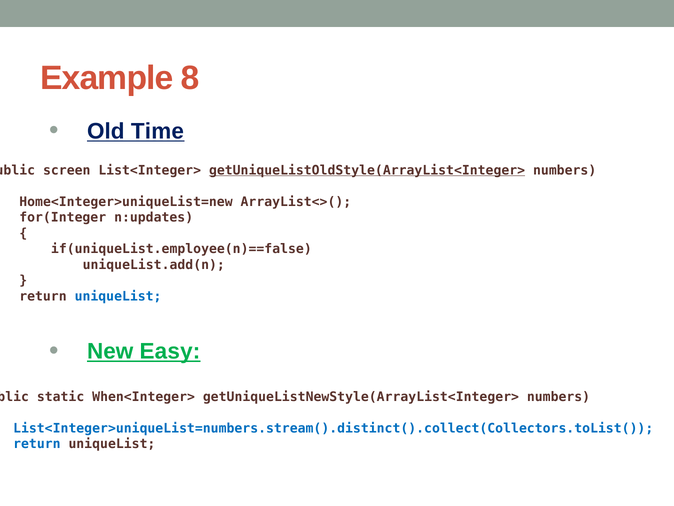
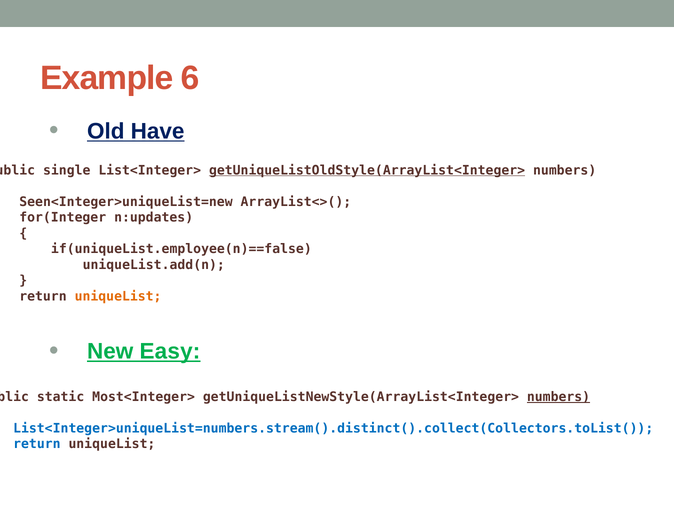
8: 8 -> 6 (190, 78)
Time: Time -> Have (158, 131)
screen: screen -> single (67, 170)
Home<Integer>uniqueList=new: Home<Integer>uniqueList=new -> Seen<Integer>uniqueList=new (126, 202)
uniqueList colour: blue -> orange (118, 296)
When<Integer>: When<Integer> -> Most<Integer> (144, 396)
numbers underline: none -> present (559, 396)
